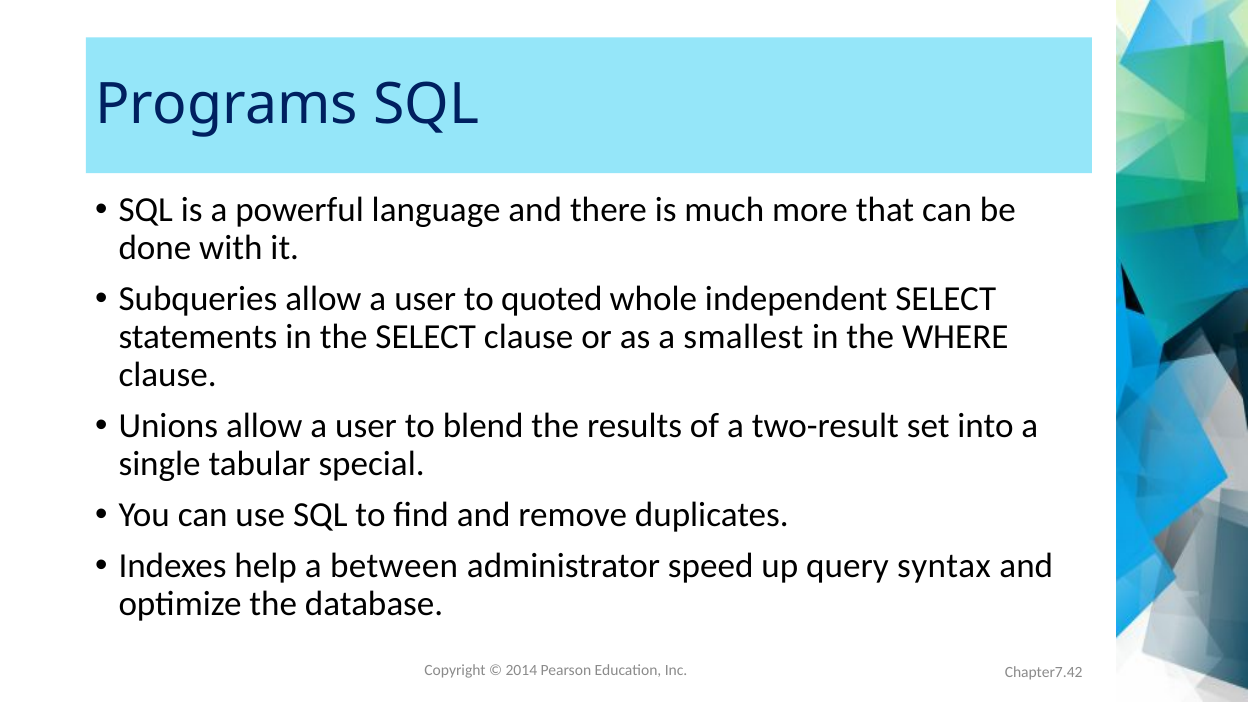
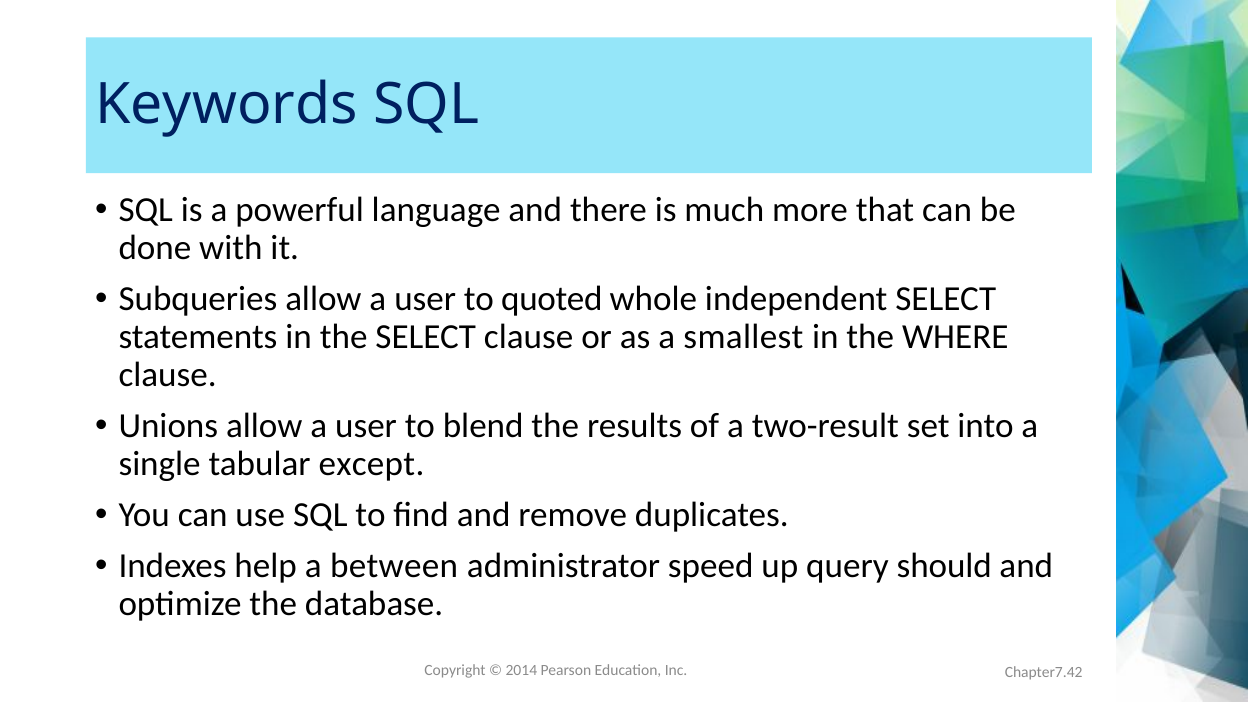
Programs: Programs -> Keywords (227, 105)
special: special -> except (371, 464)
syntax: syntax -> should (944, 566)
